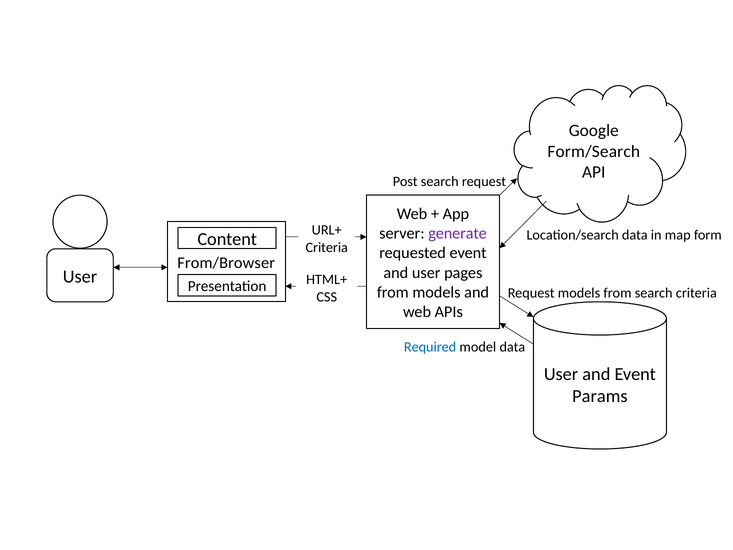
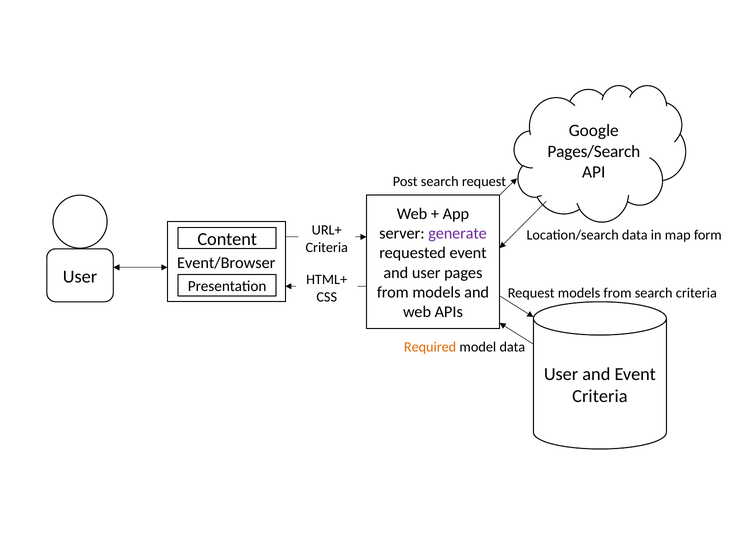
Form/Search: Form/Search -> Pages/Search (594, 151)
From/Browser: From/Browser -> Event/Browser (226, 263)
Required colour: blue -> orange (430, 347)
Params: Params -> Criteria (600, 396)
